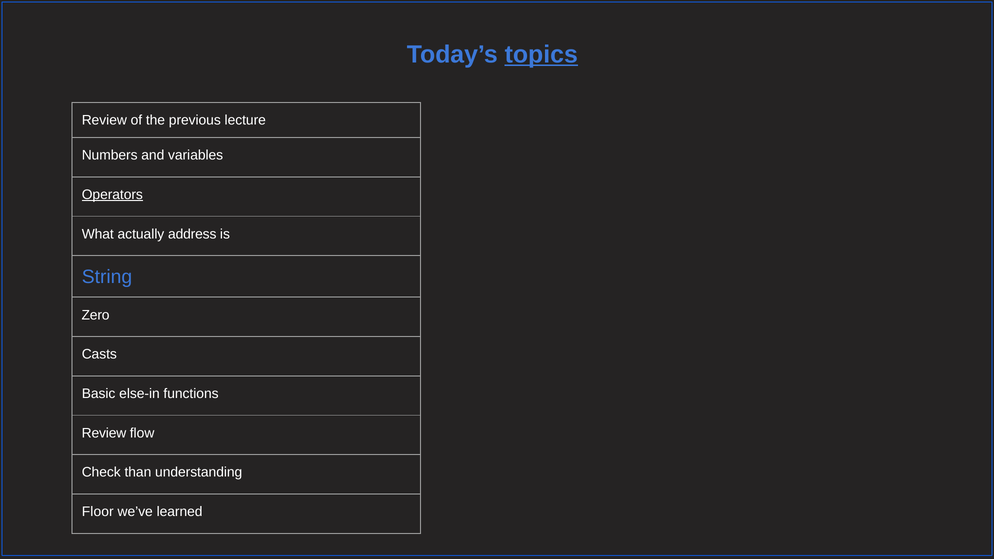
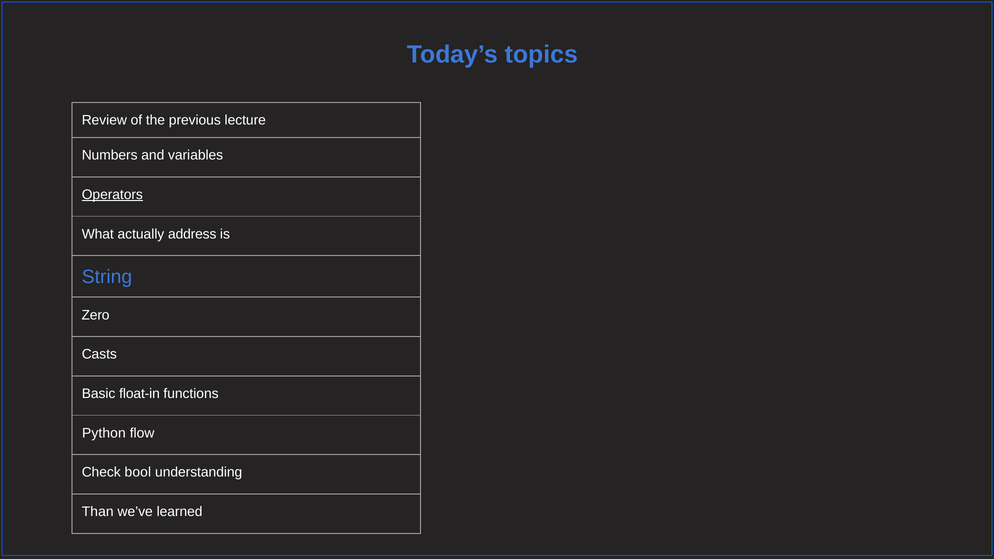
topics underline: present -> none (541, 54)
else-in: else-in -> float-in (140, 394)
Review: Review -> Python (104, 433)
than: than -> bool (138, 473)
Floor: Floor -> Than (98, 512)
